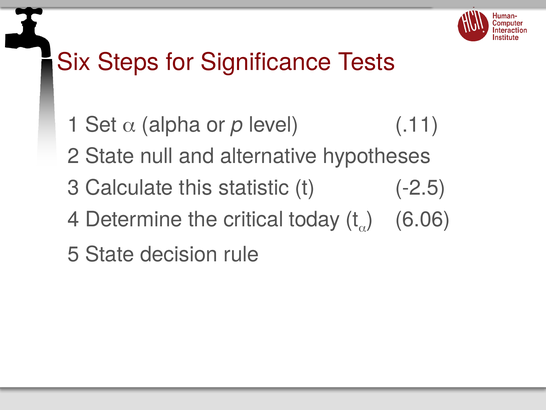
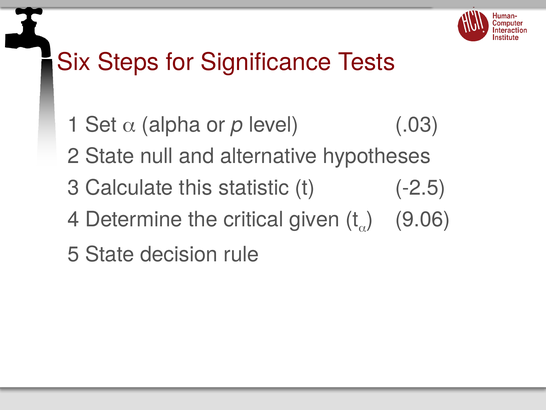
.11: .11 -> .03 (417, 125)
today: today -> given (314, 219)
6.06: 6.06 -> 9.06 (423, 219)
